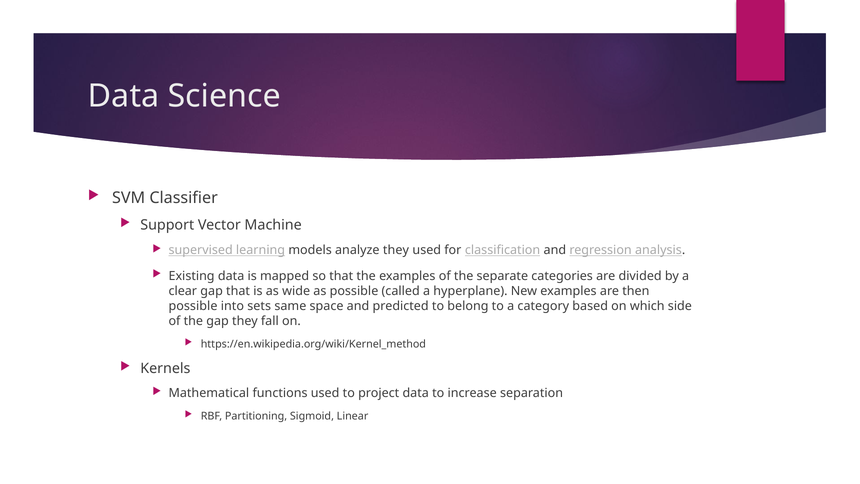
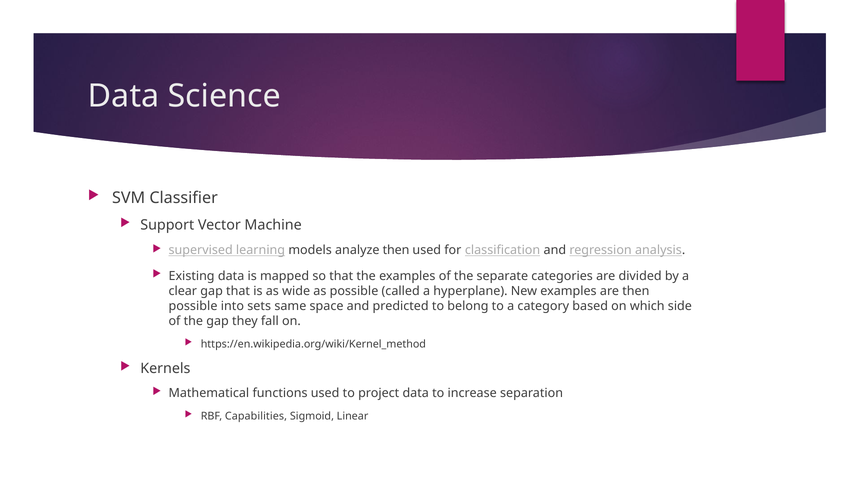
analyze they: they -> then (396, 250)
Partitioning: Partitioning -> Capabilities (256, 416)
